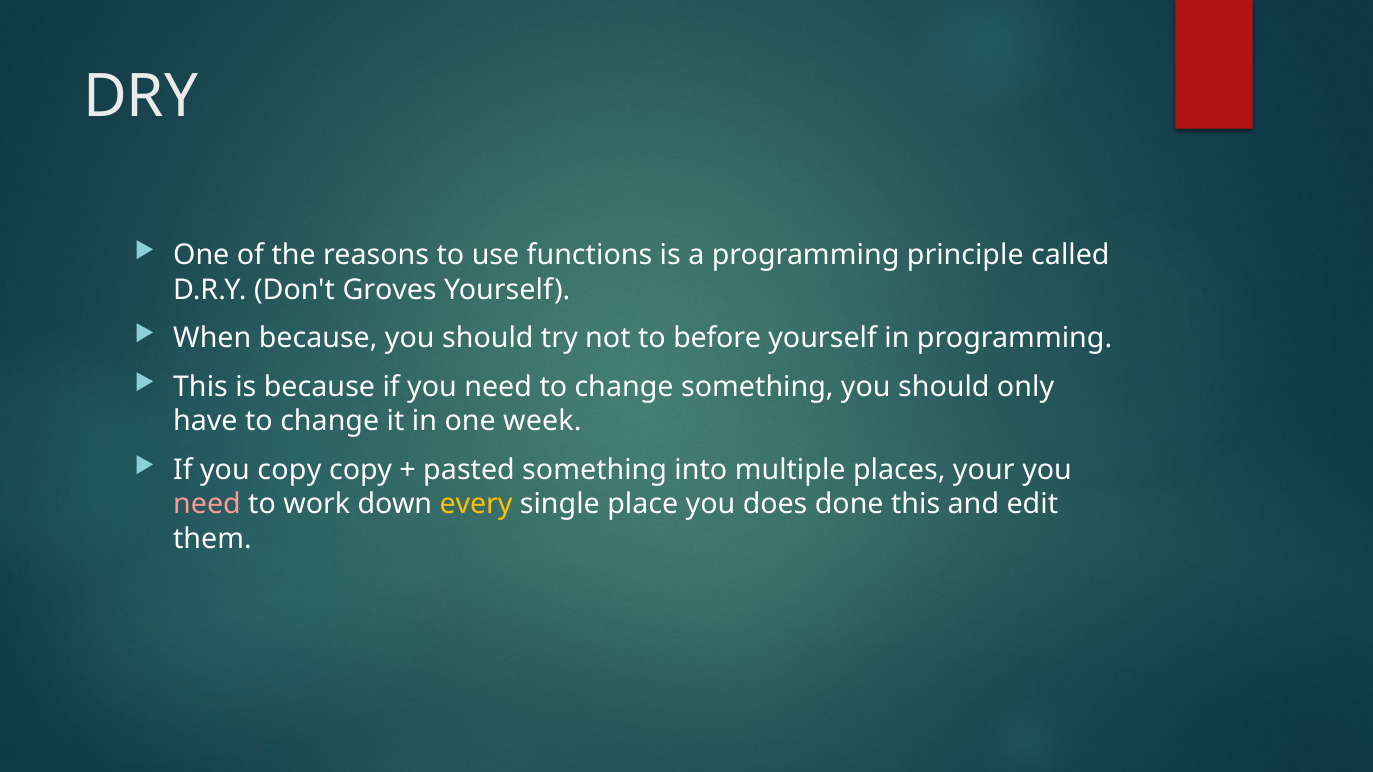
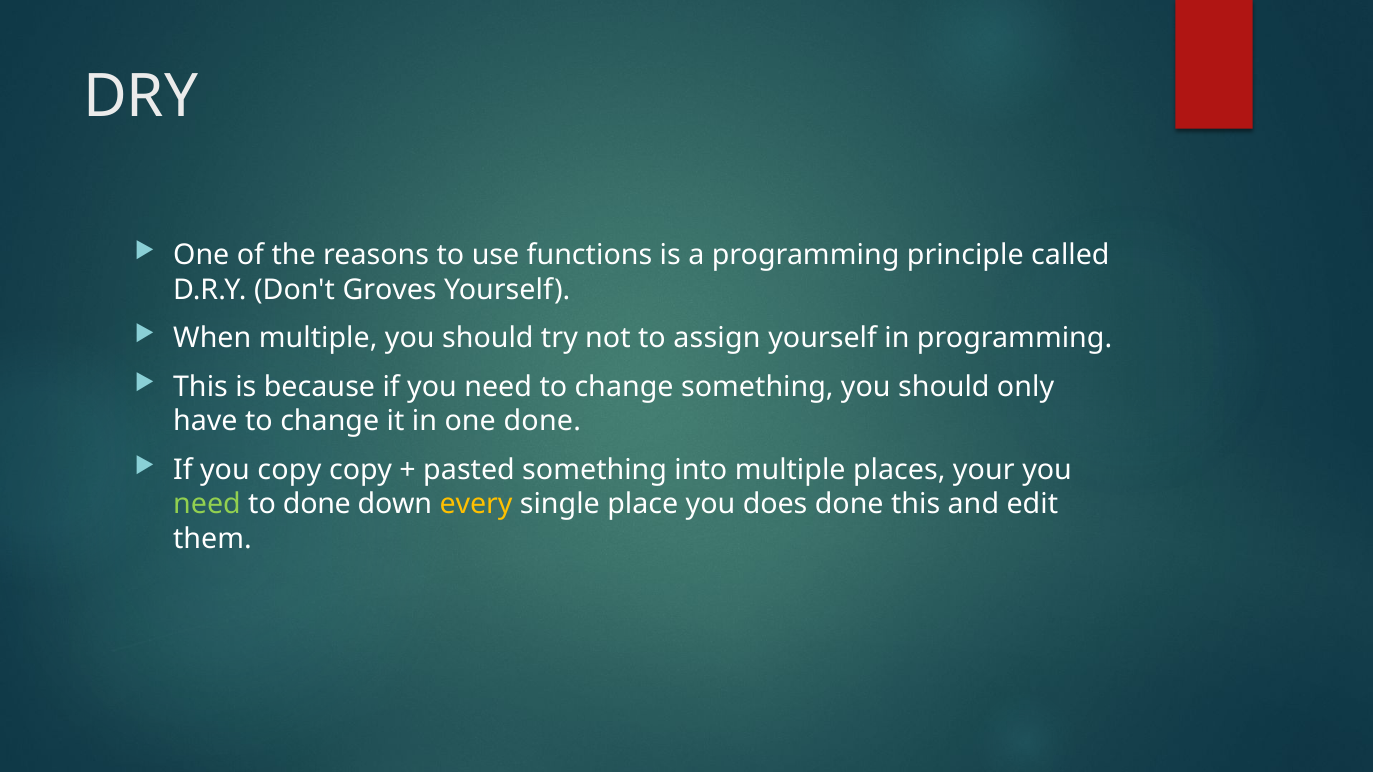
When because: because -> multiple (318, 339)
before: before -> assign (717, 339)
one week: week -> done (542, 422)
need colour: pink -> light green (207, 504)
to work: work -> done (317, 504)
